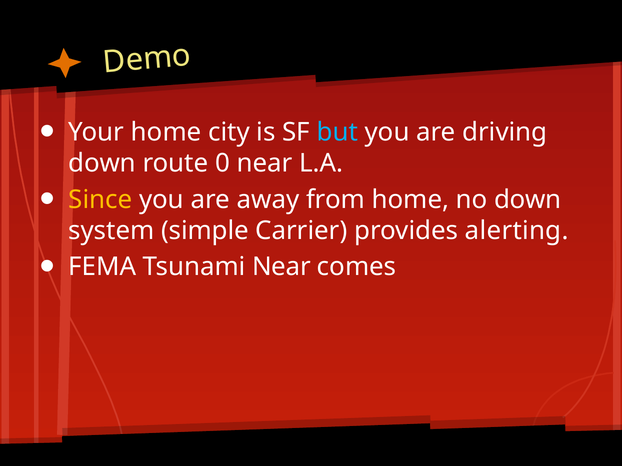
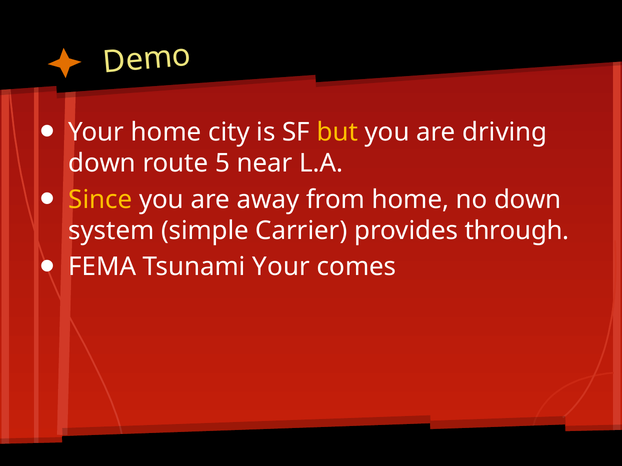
but colour: light blue -> yellow (337, 132)
0: 0 -> 5 (223, 164)
alerting: alerting -> through (517, 231)
Tsunami Near: Near -> Your (281, 267)
